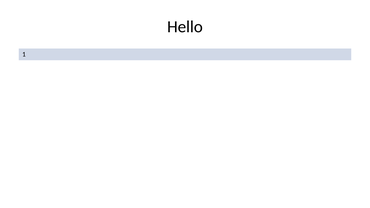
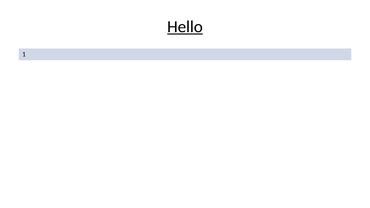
Hello underline: none -> present (185, 27)
